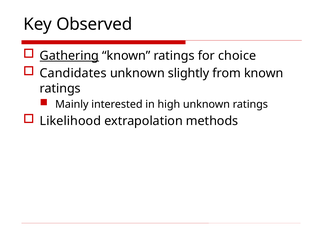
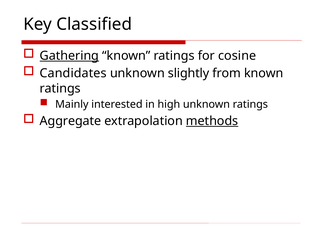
Observed: Observed -> Classified (94, 24)
choice: choice -> cosine (237, 56)
Likelihood: Likelihood -> Aggregate (70, 121)
methods underline: none -> present (212, 121)
